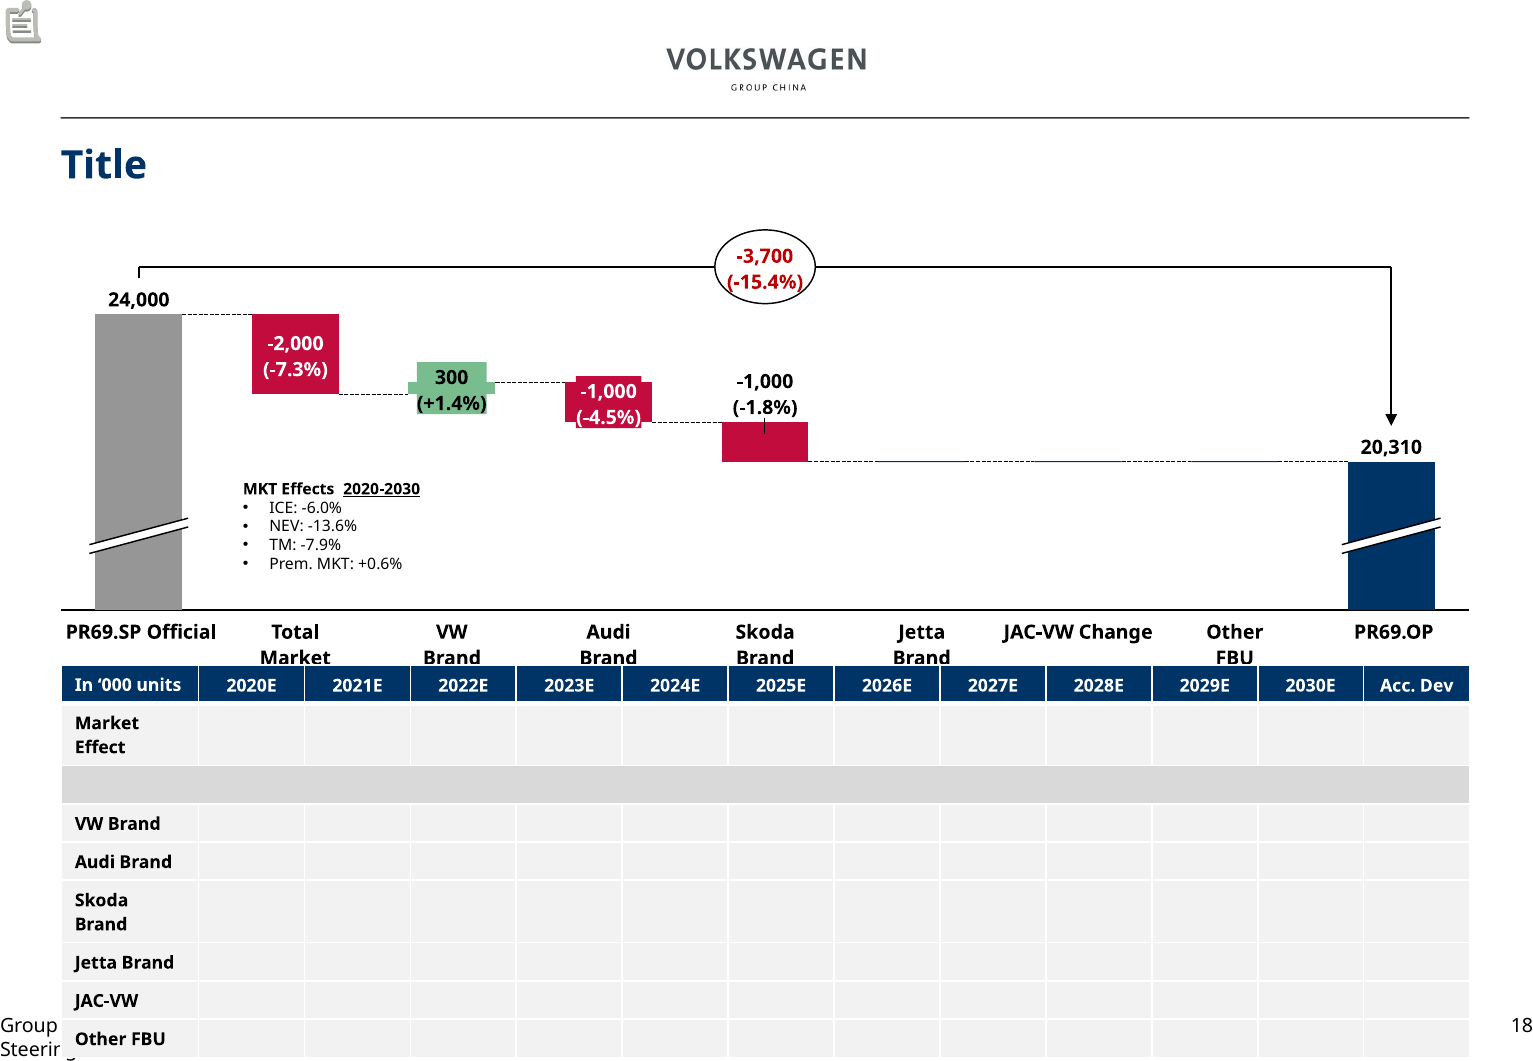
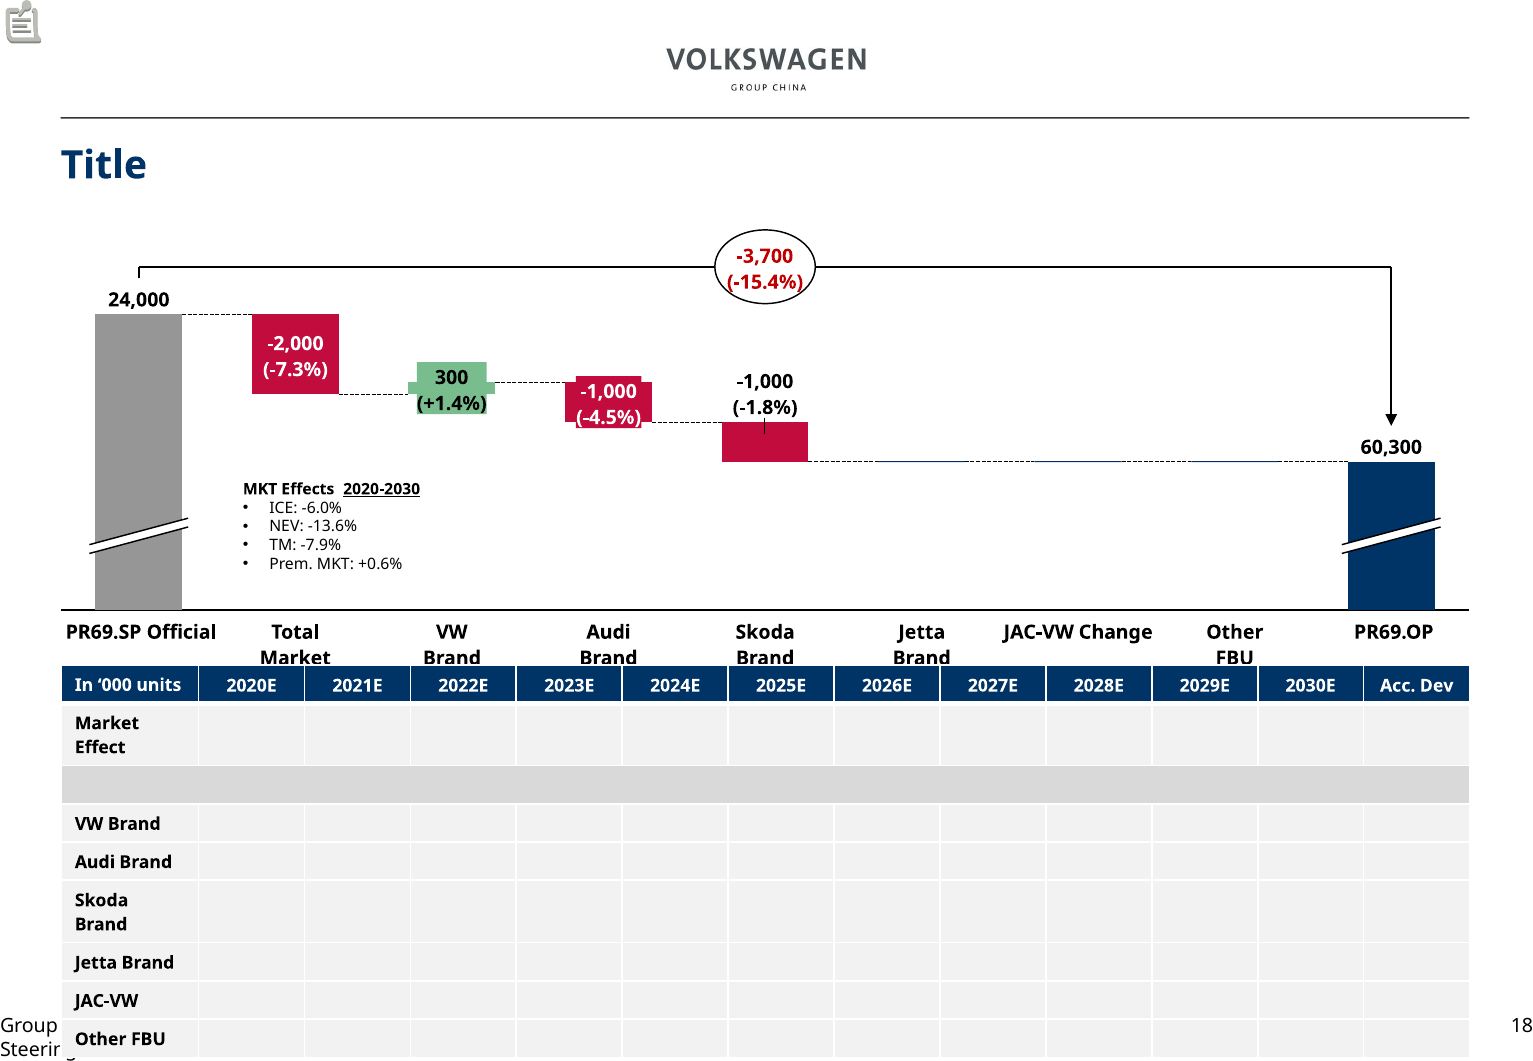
20,310: 20,310 -> 60,300 (1391, 447)
